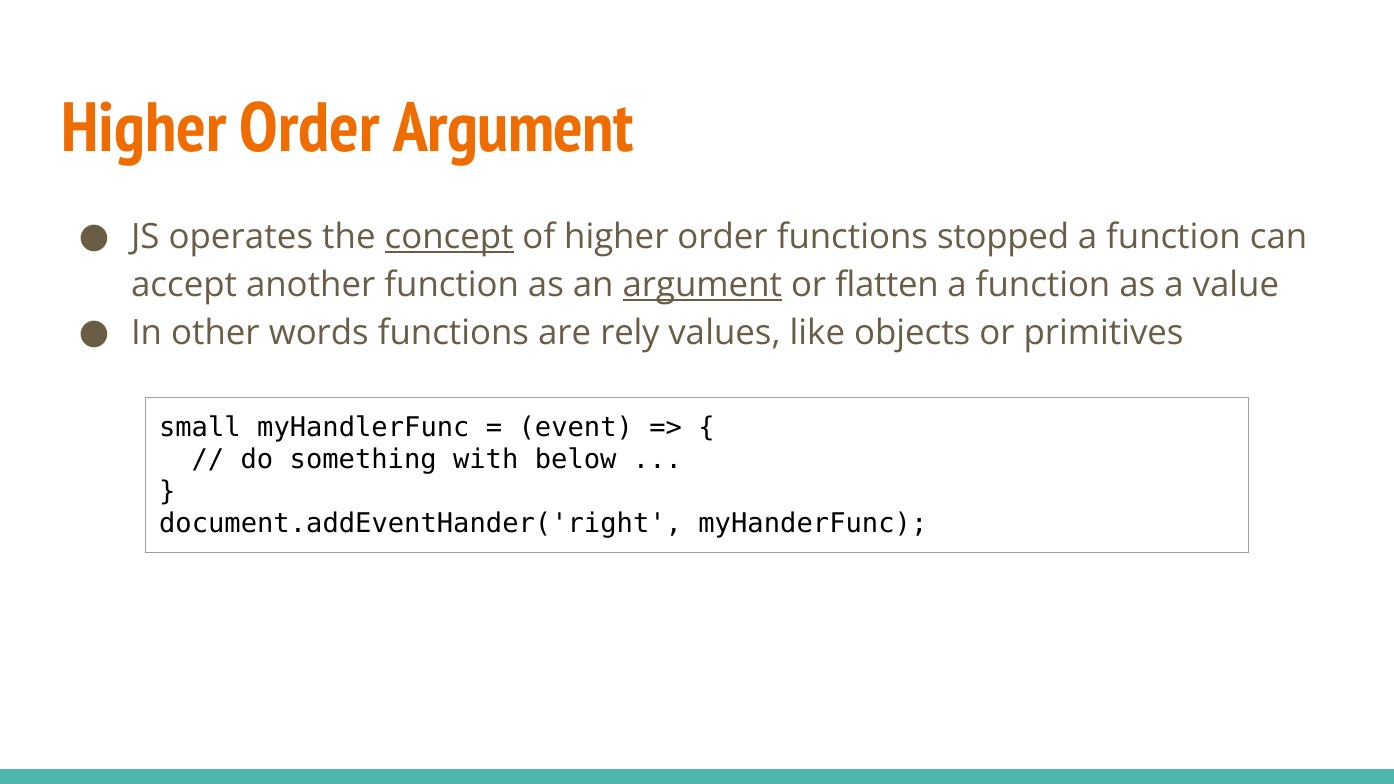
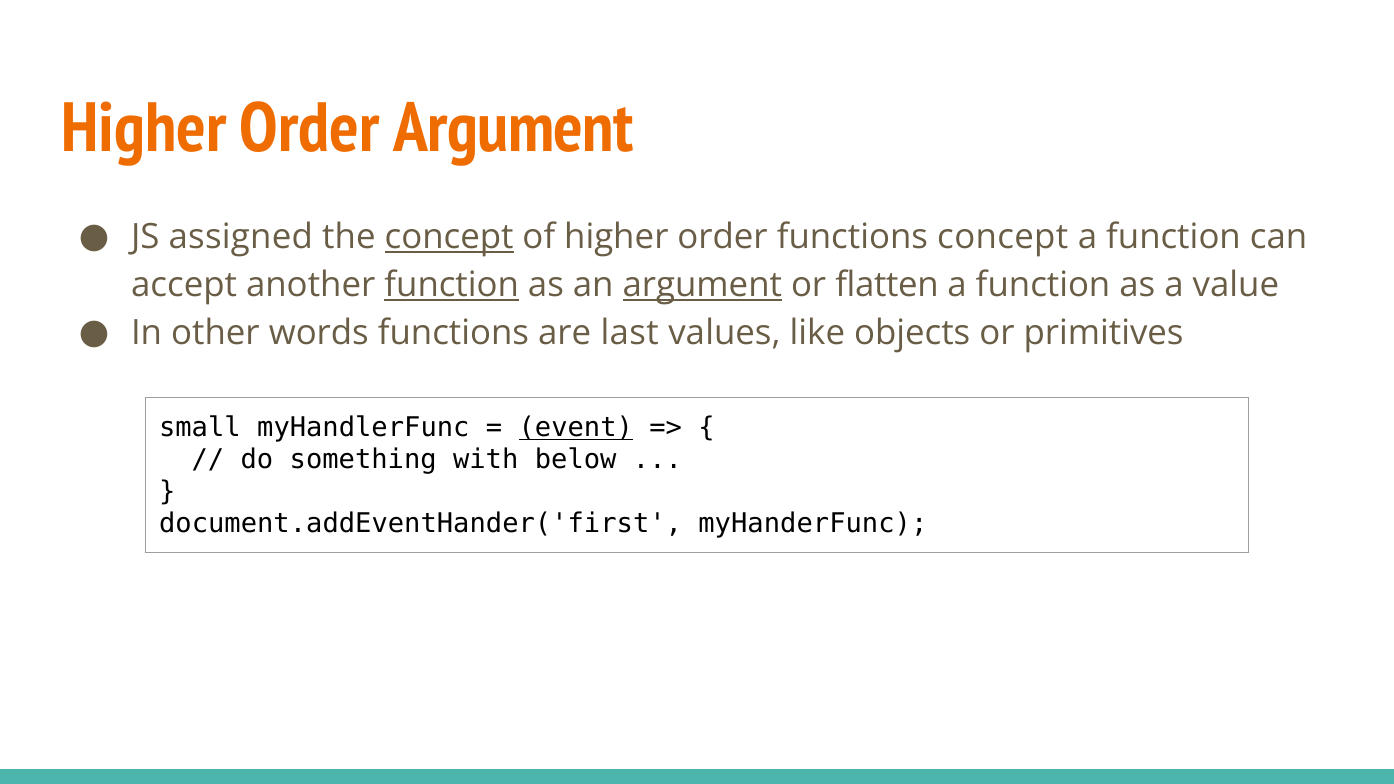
operates: operates -> assigned (241, 237)
functions stopped: stopped -> concept (1003, 237)
function underline: none -> present (452, 285)
rely: rely -> last (630, 333)
event underline: none -> present (576, 428)
document.addEventHander('right: document.addEventHander('right -> document.addEventHander('first (421, 524)
